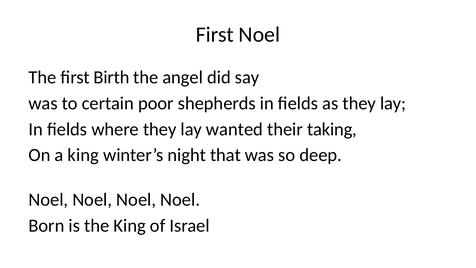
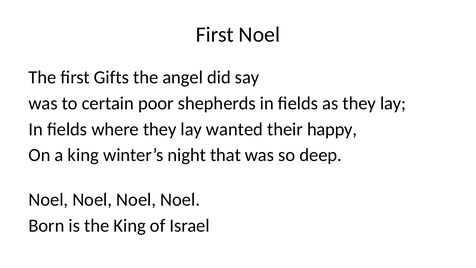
Birth: Birth -> Gifts (111, 77)
taking: taking -> happy (332, 129)
